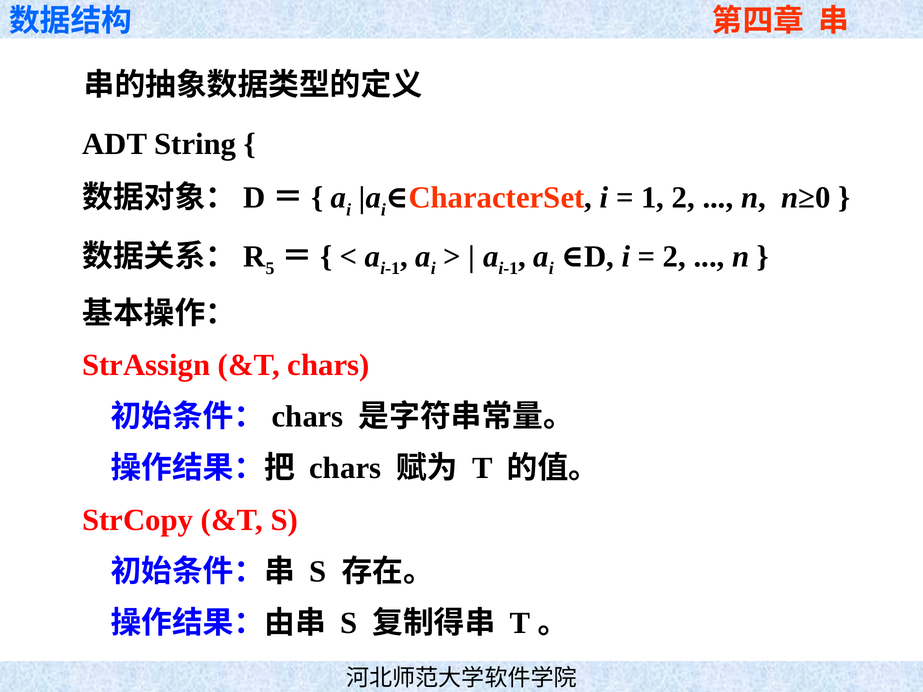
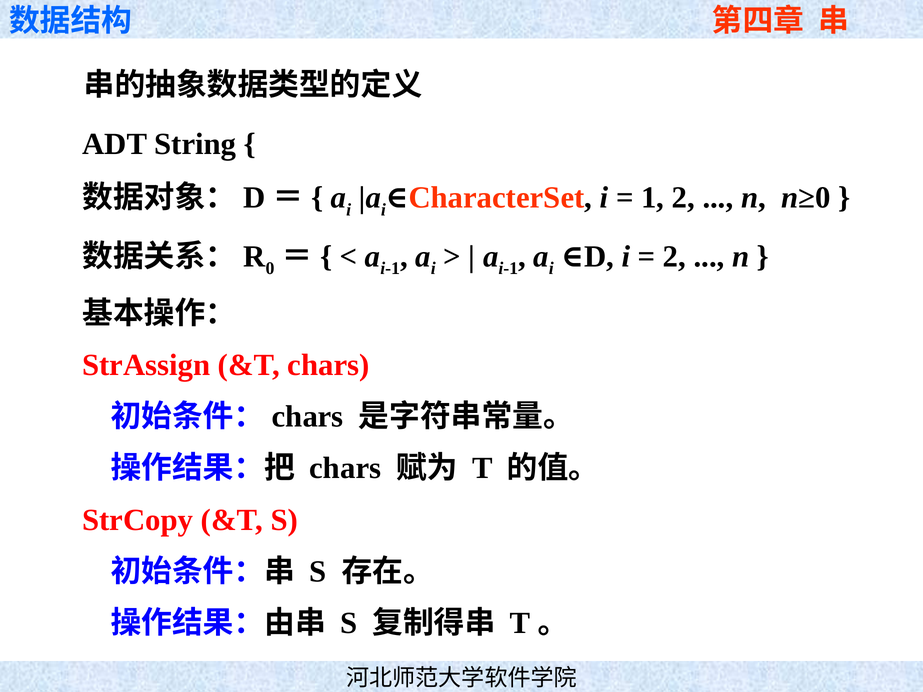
5: 5 -> 0 (270, 269)
